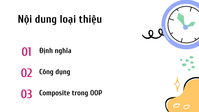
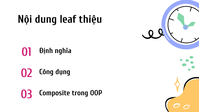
loại: loại -> leaf (68, 19)
